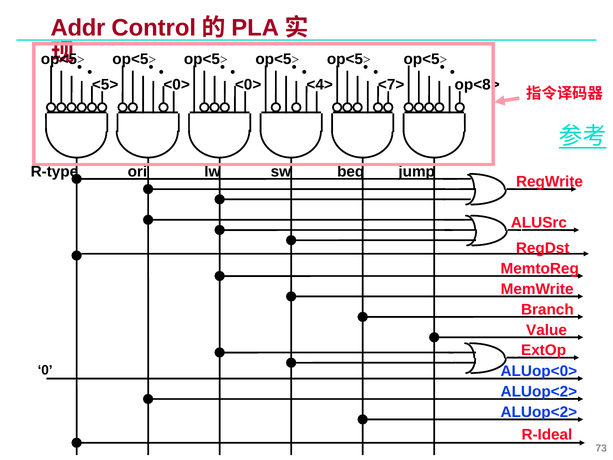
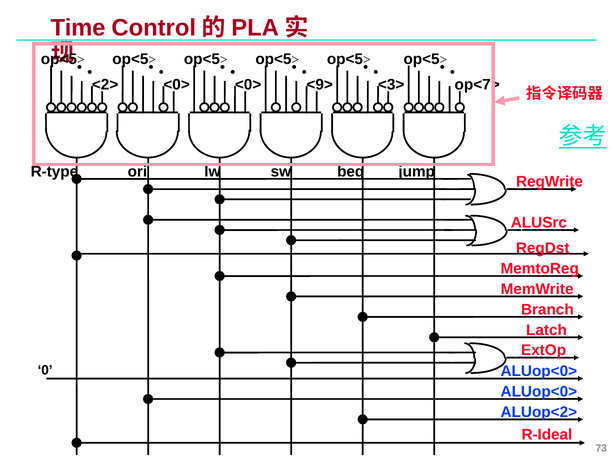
Addr: Addr -> Time (78, 28)
<5>: <5> -> <2> (105, 85)
<4>: <4> -> <9> (320, 85)
<7>: <7> -> <3> (391, 85)
op<8>: op<8> -> op<7> (477, 85)
Value: Value -> Latch (547, 330)
ALUop<2>: ALUop<2> -> ALUop<0> (539, 392)
